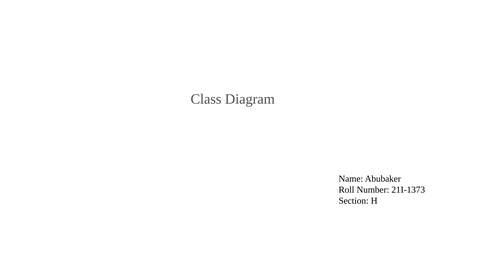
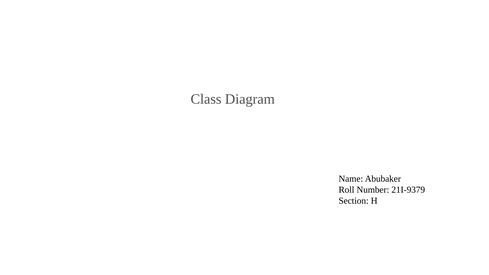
21I-1373: 21I-1373 -> 21I-9379 (408, 190)
